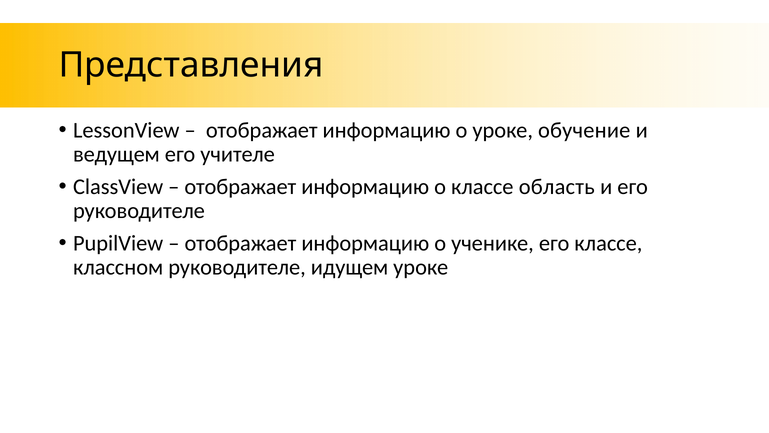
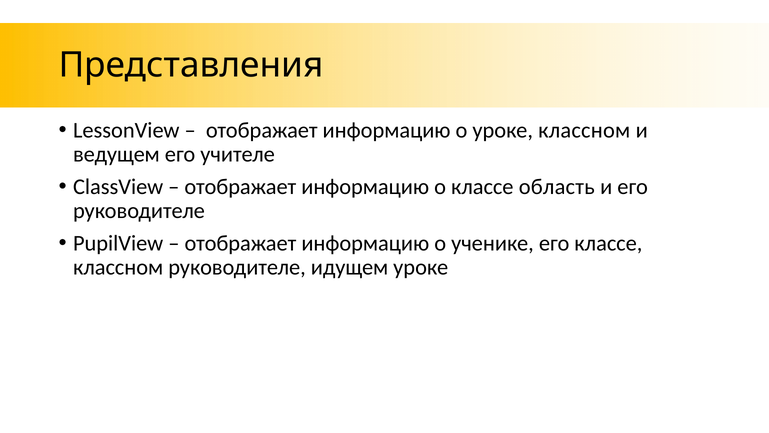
уроке обучение: обучение -> классном (584, 130)
